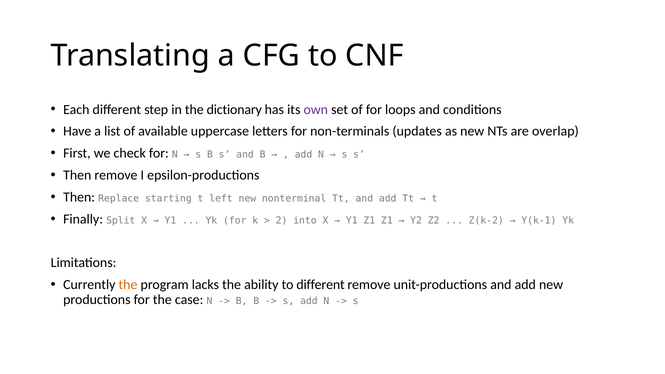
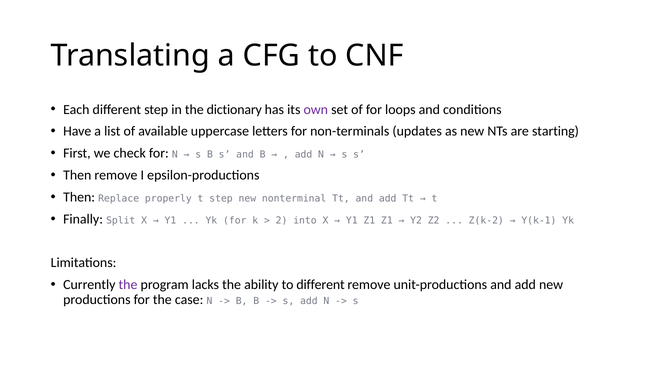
overlap: overlap -> starting (555, 131)
starting: starting -> properly (168, 199)
t left: left -> step (221, 199)
the colour: orange -> purple (128, 285)
